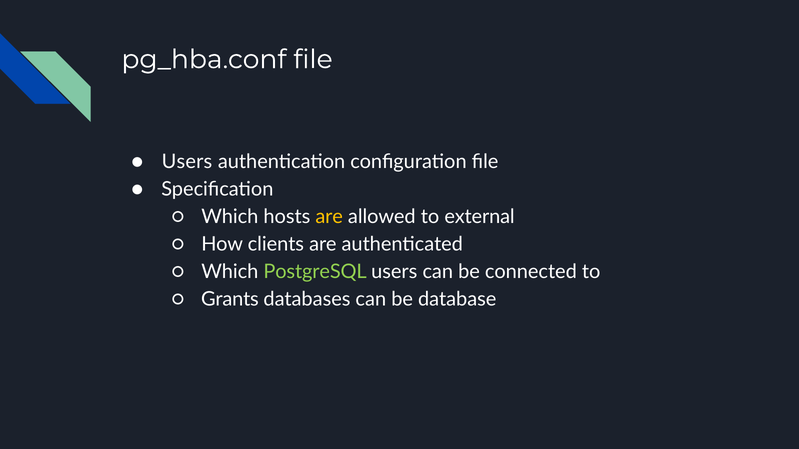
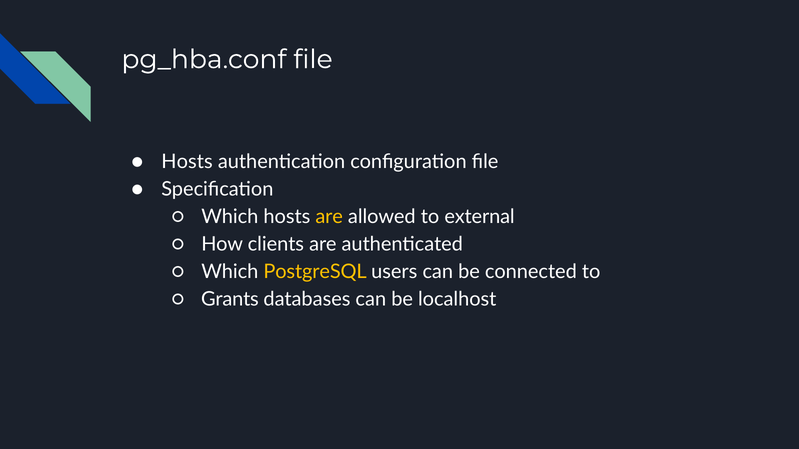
Users: Users -> Hosts (187, 162)
PostgreSQL colour: light green -> yellow (315, 272)
database: database -> localhost (457, 299)
